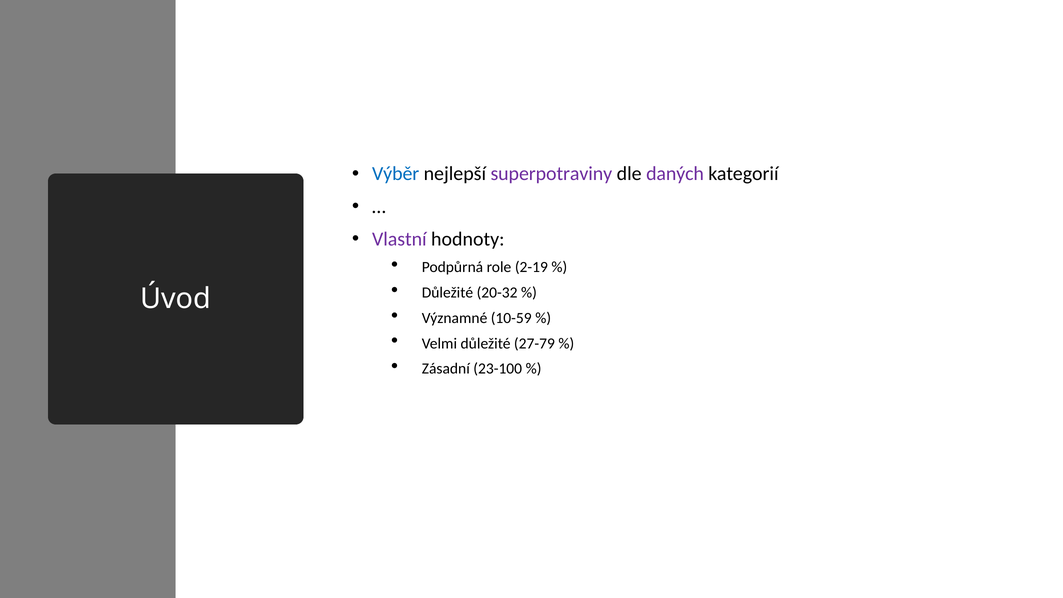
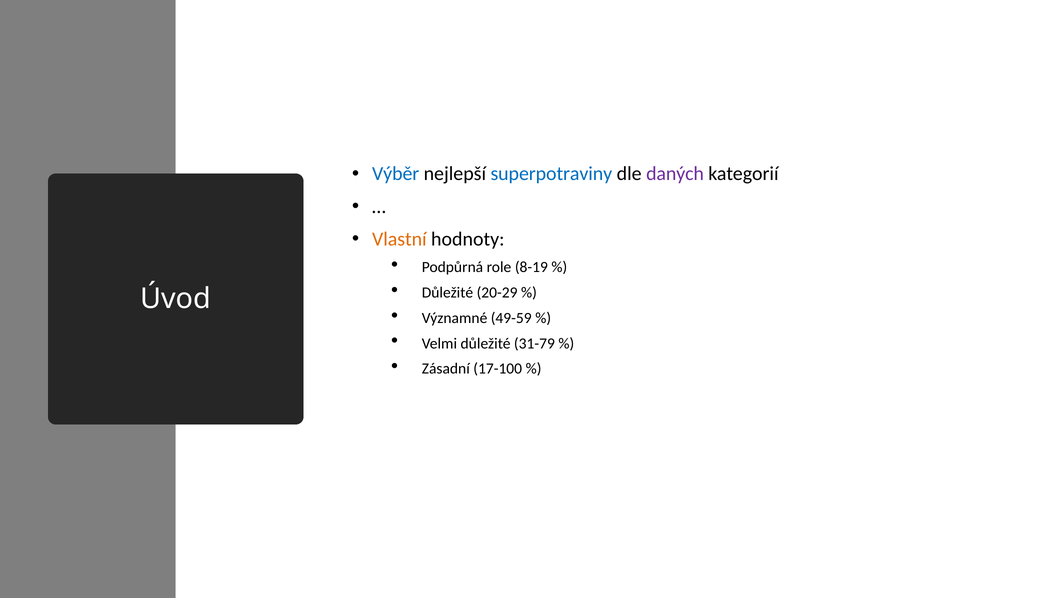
superpotraviny colour: purple -> blue (551, 174)
Vlastní colour: purple -> orange (399, 239)
2-19: 2-19 -> 8-19 (531, 267)
20-32: 20-32 -> 20-29 (497, 293)
10-59: 10-59 -> 49-59 (511, 318)
27-79: 27-79 -> 31-79 (534, 343)
23-100: 23-100 -> 17-100 (498, 369)
